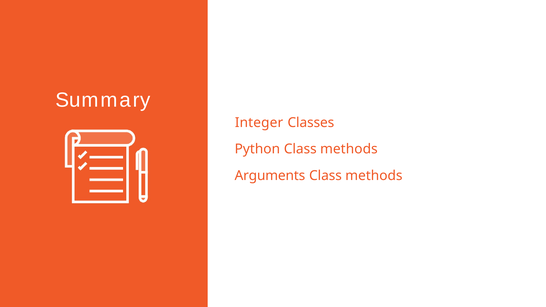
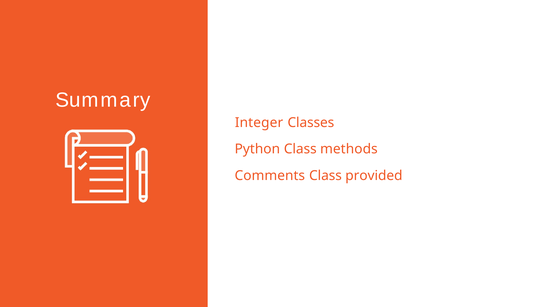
Arguments: Arguments -> Comments (270, 176)
methods: methods -> provided (374, 176)
